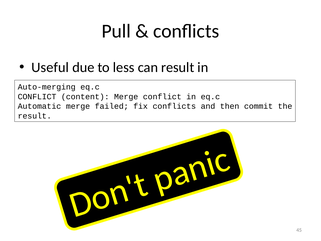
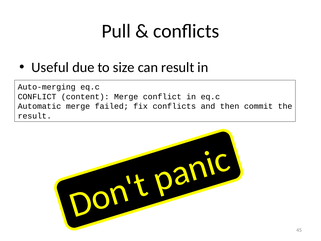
less: less -> size (124, 67)
